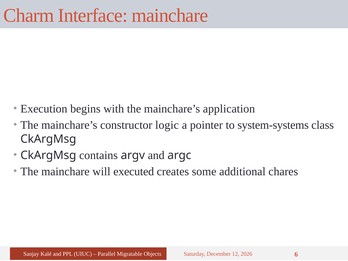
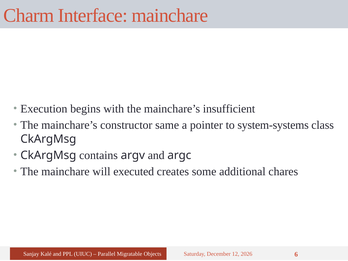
application: application -> insufficient (229, 109)
logic: logic -> same (167, 125)
